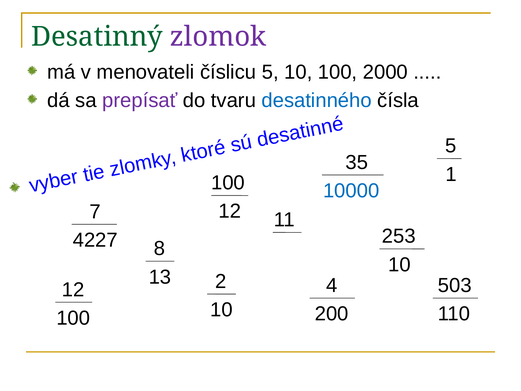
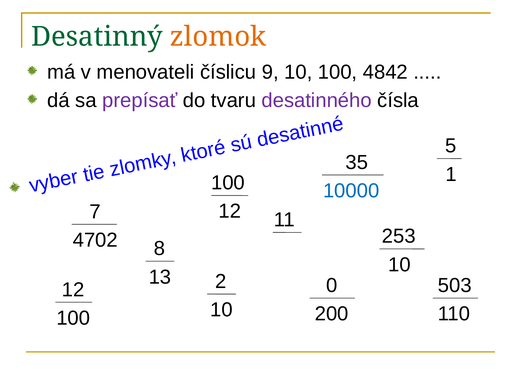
zlomok colour: purple -> orange (218, 37)
číslicu 5: 5 -> 9 (270, 72)
2000: 2000 -> 4842 (385, 72)
desatinného colour: blue -> purple (317, 100)
4227: 4227 -> 4702 (95, 240)
13 4: 4 -> 0 (332, 285)
